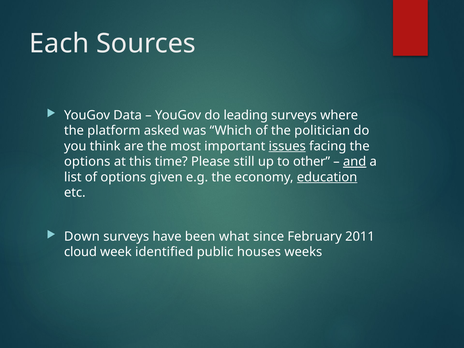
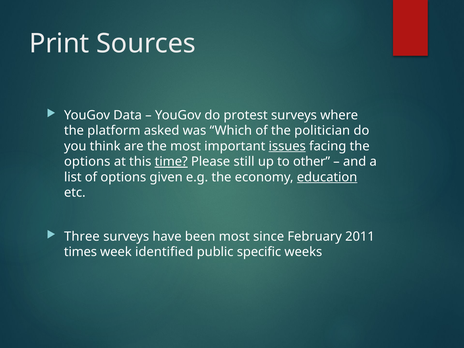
Each: Each -> Print (59, 43)
leading: leading -> protest (246, 115)
time underline: none -> present (171, 162)
and underline: present -> none (355, 162)
Down: Down -> Three (82, 236)
been what: what -> most (234, 236)
cloud: cloud -> times (80, 252)
houses: houses -> specific (259, 252)
